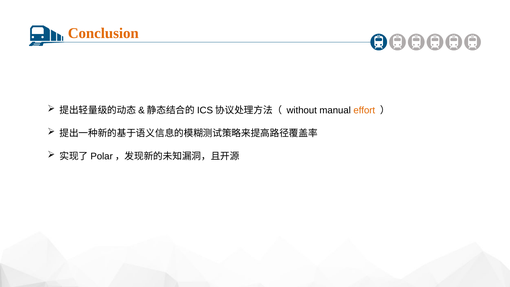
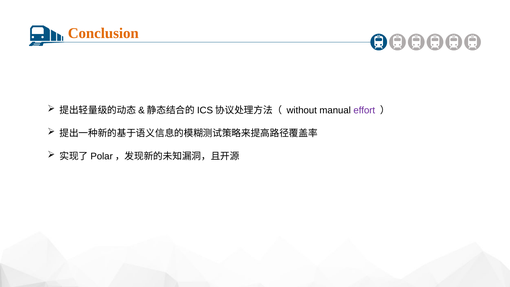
effort colour: orange -> purple (364, 110)
